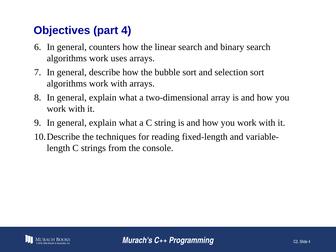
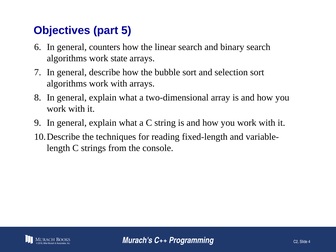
part 4: 4 -> 5 (126, 31)
uses: uses -> state (119, 58)
